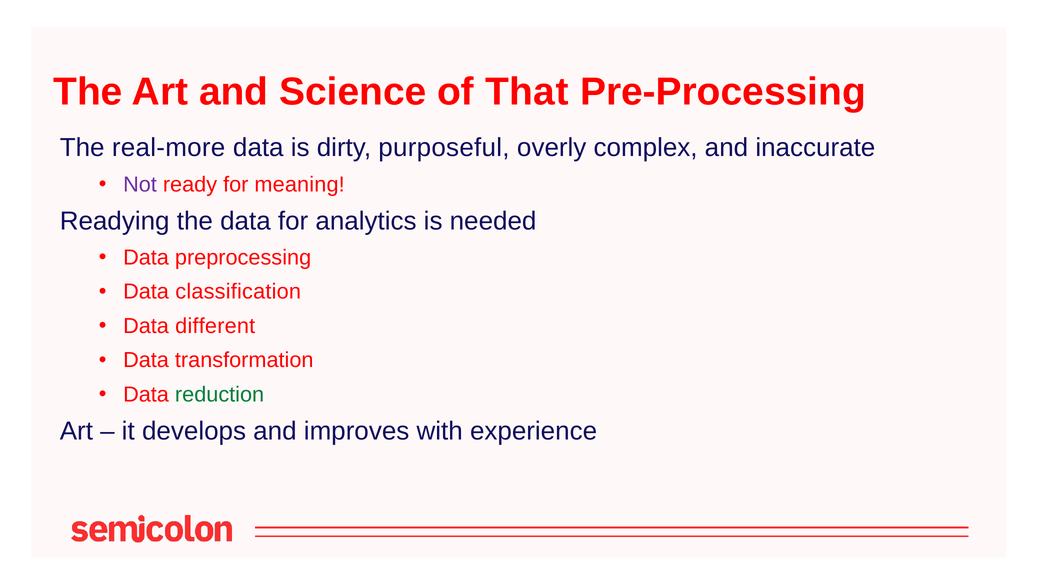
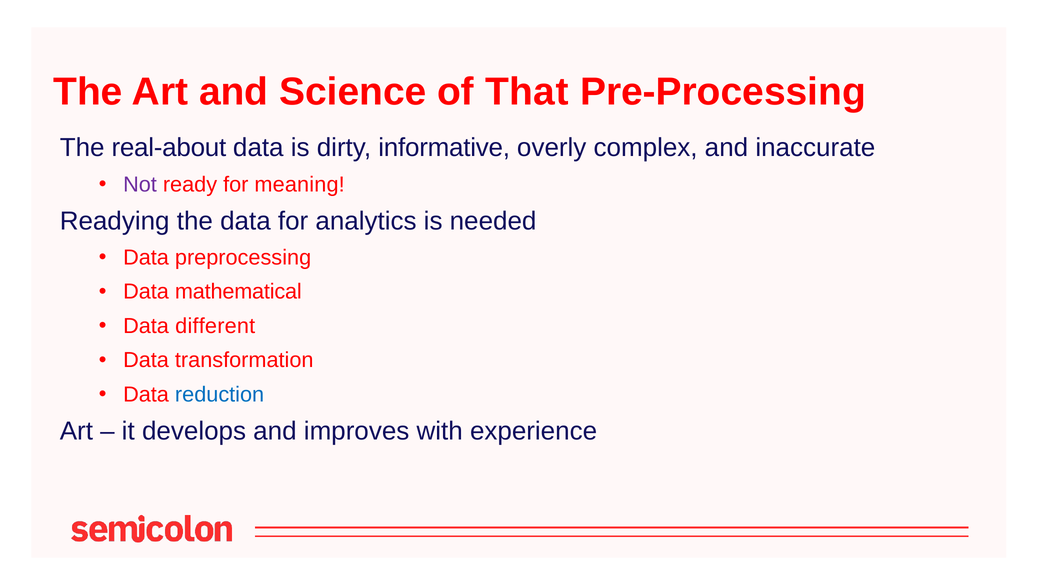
real-more: real-more -> real-about (169, 148)
purposeful: purposeful -> informative (444, 148)
classification: classification -> mathematical (238, 292)
reduction colour: green -> blue (220, 394)
